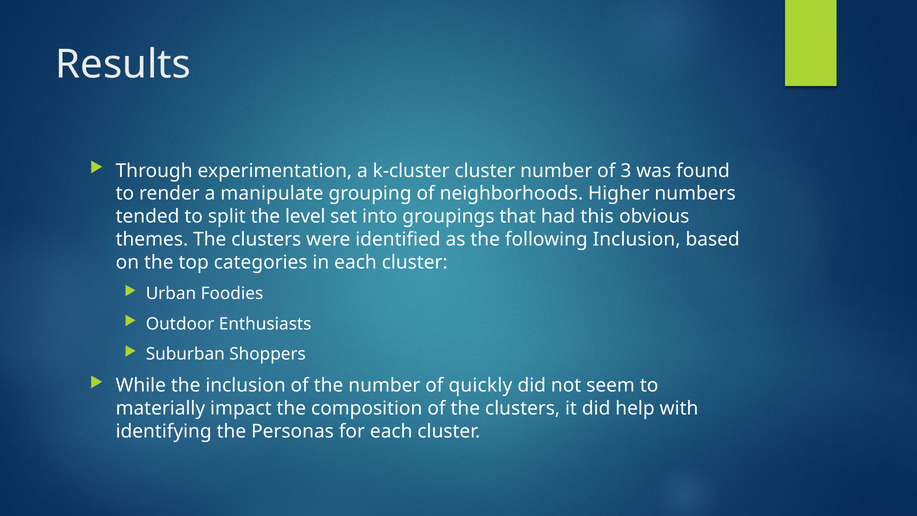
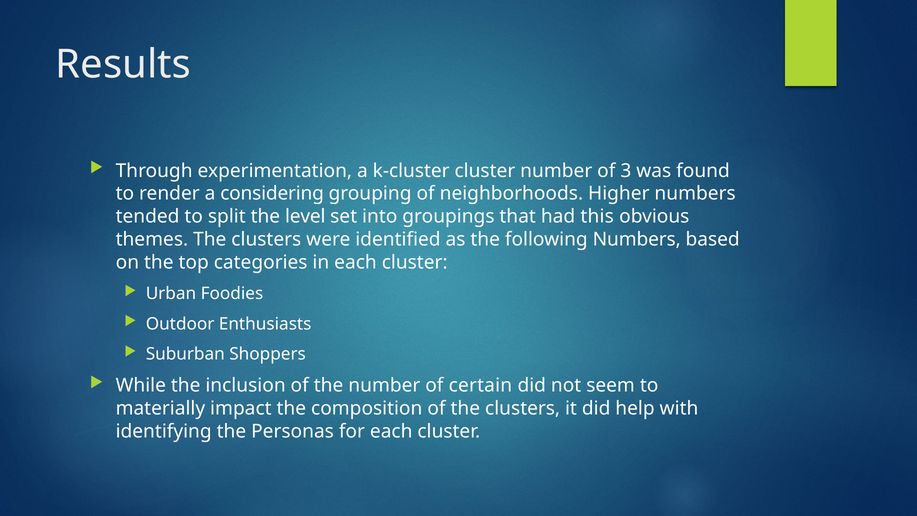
manipulate: manipulate -> considering (272, 194)
following Inclusion: Inclusion -> Numbers (637, 239)
quickly: quickly -> certain (480, 385)
